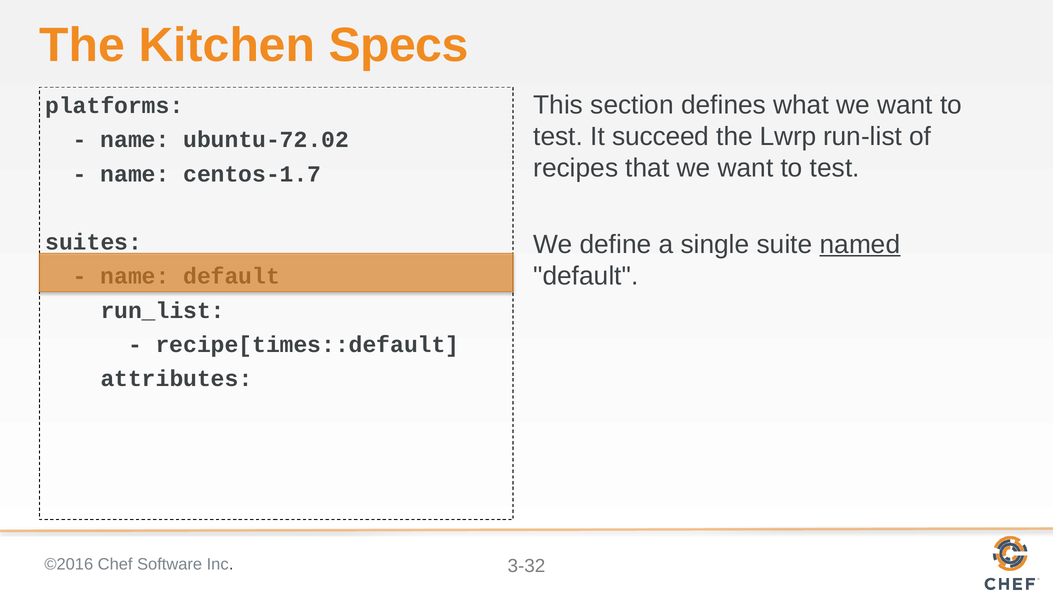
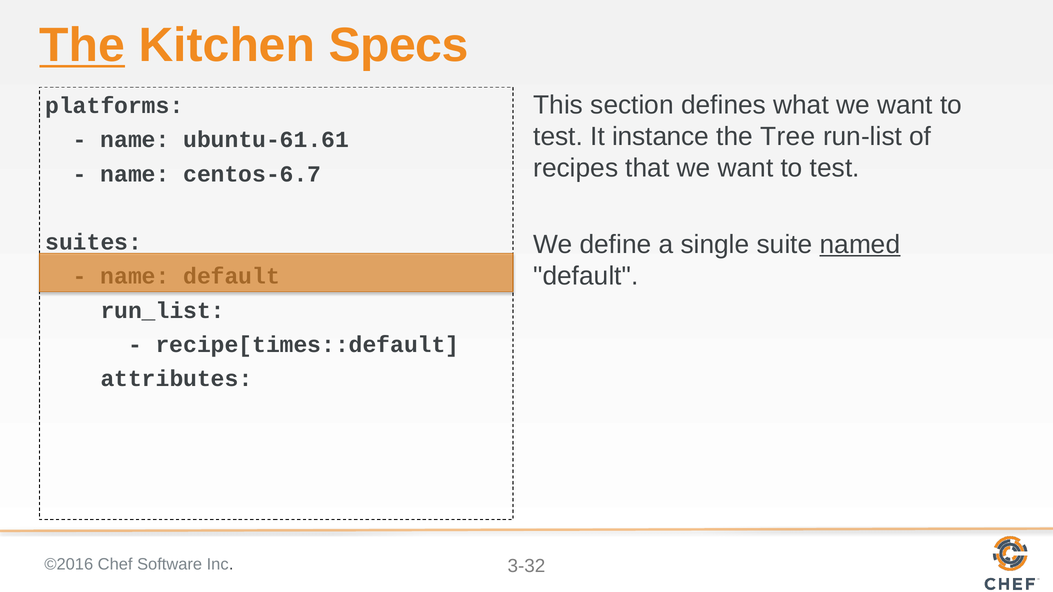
The underline: none -> present (82, 46)
succeed: succeed -> instance (661, 137)
Lwrp: Lwrp -> Tree (788, 137)
ubuntu-72.02: ubuntu-72.02 -> ubuntu-61.61 (266, 140)
centos-1.7: centos-1.7 -> centos-6.7 (252, 174)
